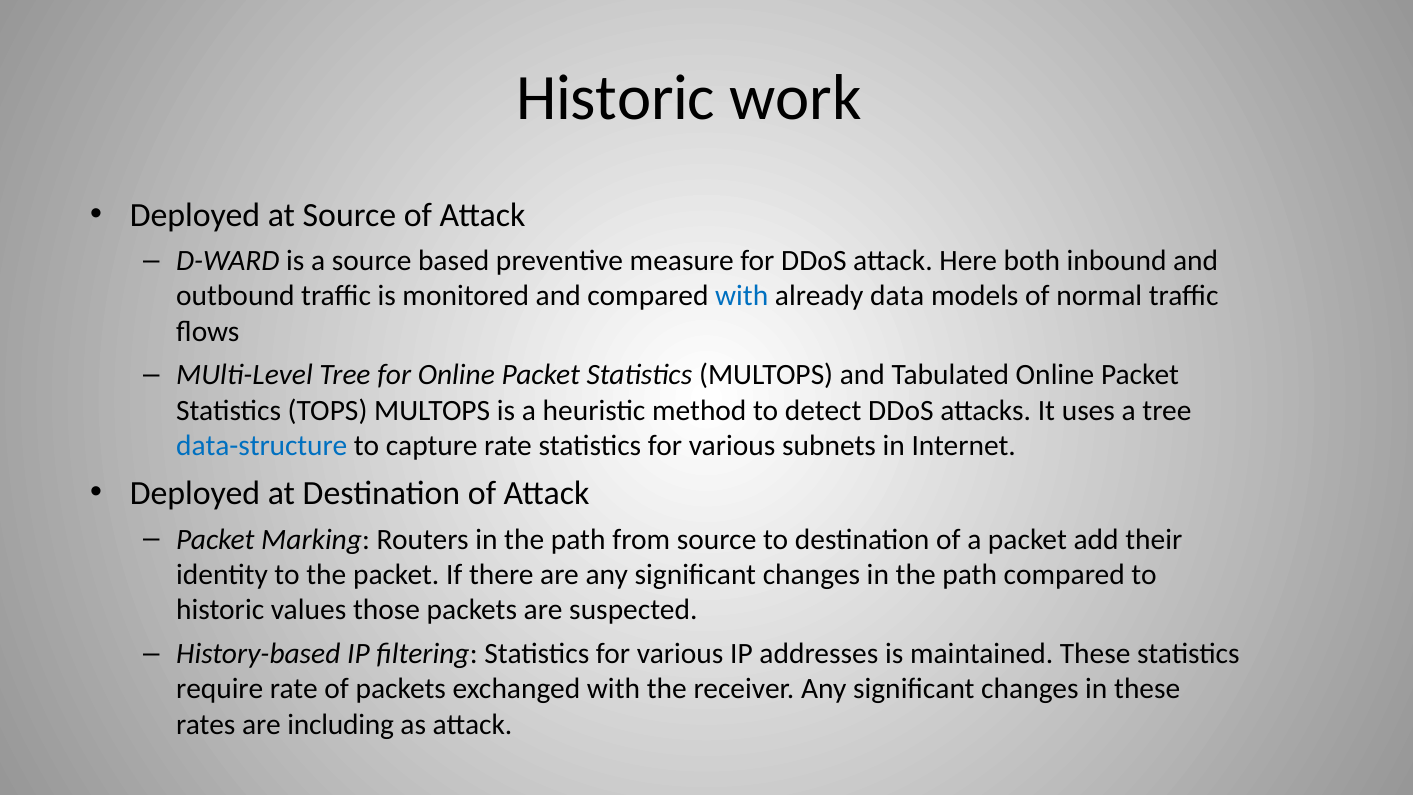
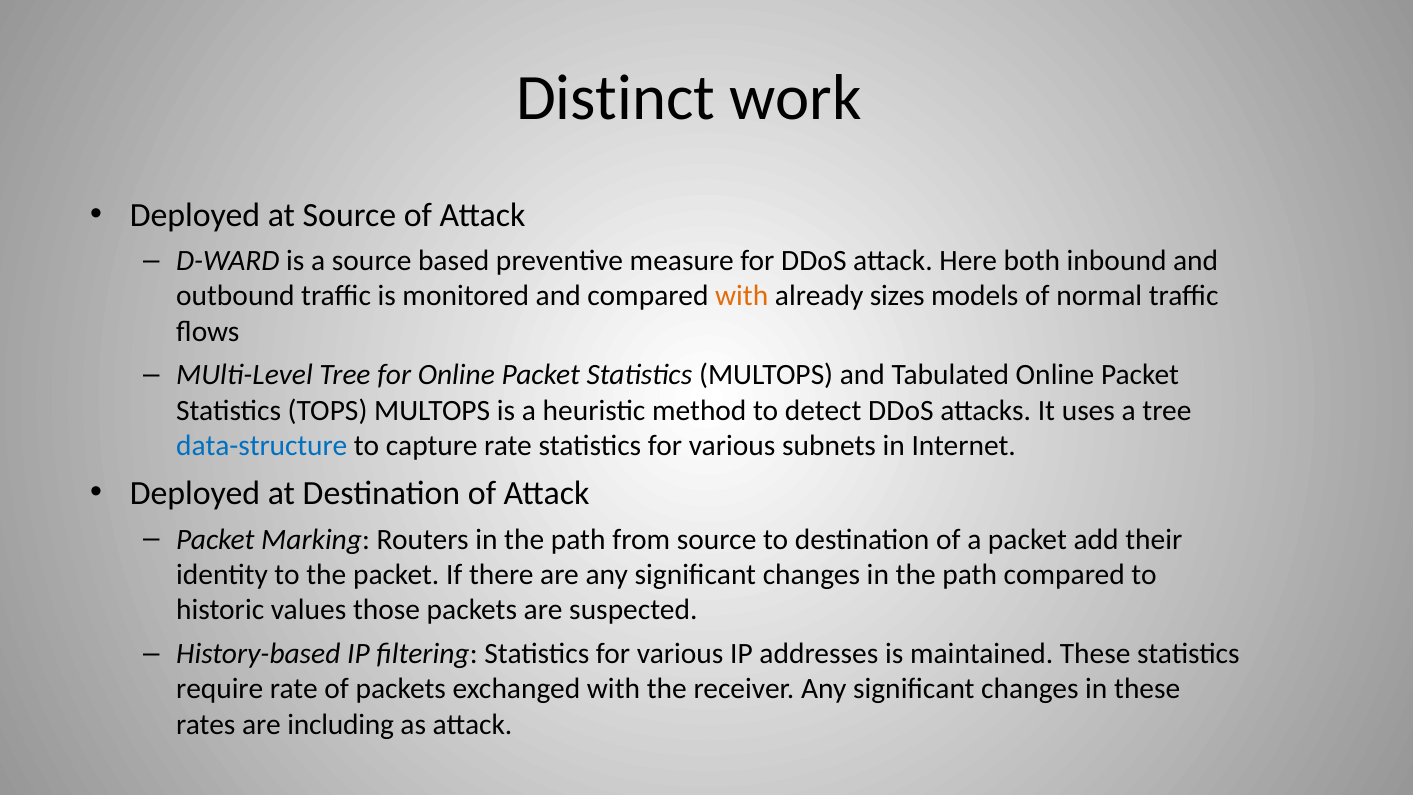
Historic: Historic -> Distinct (616, 98)
with colour: blue -> orange (742, 296)
data: data -> sizes (897, 296)
